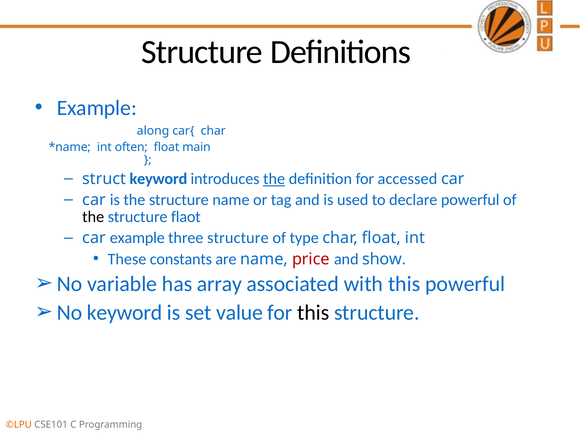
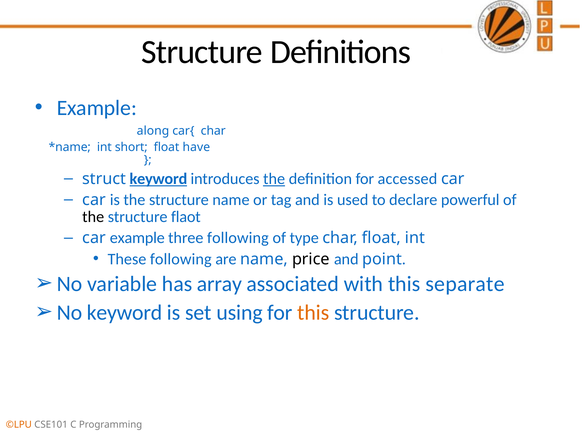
often: often -> short (131, 147)
main: main -> have (196, 147)
keyword underline: none -> present (158, 179)
three structure: structure -> following (238, 238)
These constants: constants -> following (181, 259)
price colour: red -> black (311, 259)
show: show -> point (382, 259)
this powerful: powerful -> separate (465, 284)
value: value -> using (240, 312)
this colour: black -> orange (313, 312)
